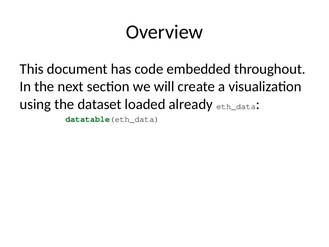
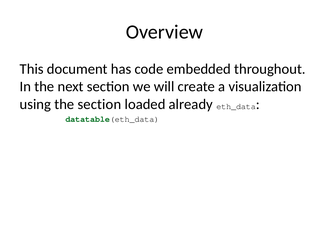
the dataset: dataset -> section (99, 104)
